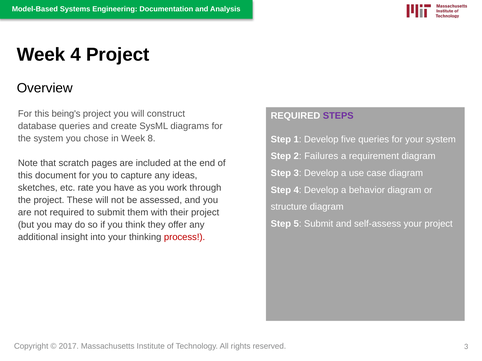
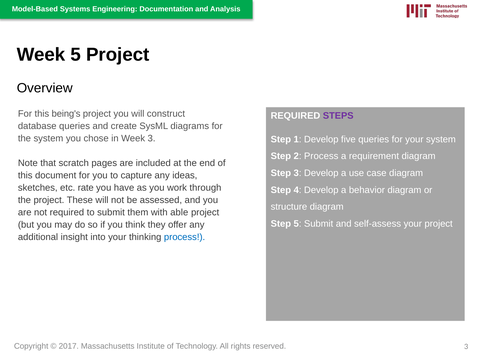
Week 4: 4 -> 5 (76, 55)
Week 8: 8 -> 3 (152, 139)
2 Failures: Failures -> Process (321, 156)
their: their -> able (179, 213)
process colour: red -> blue (185, 238)
